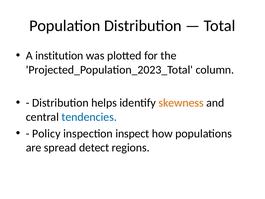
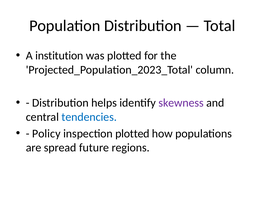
skewness colour: orange -> purple (181, 103)
inspection inspect: inspect -> plotted (132, 133)
detect: detect -> future (94, 147)
